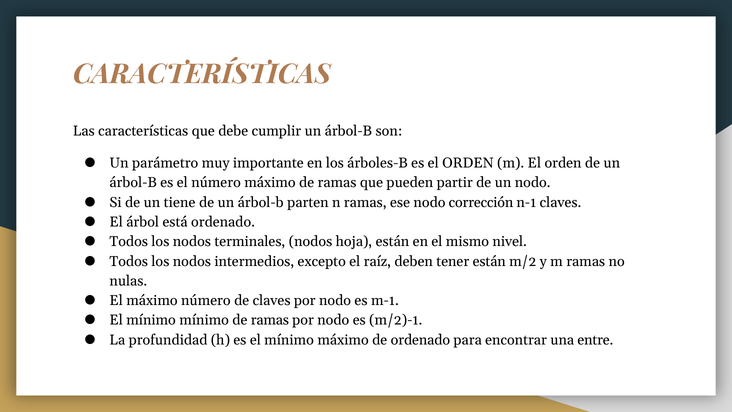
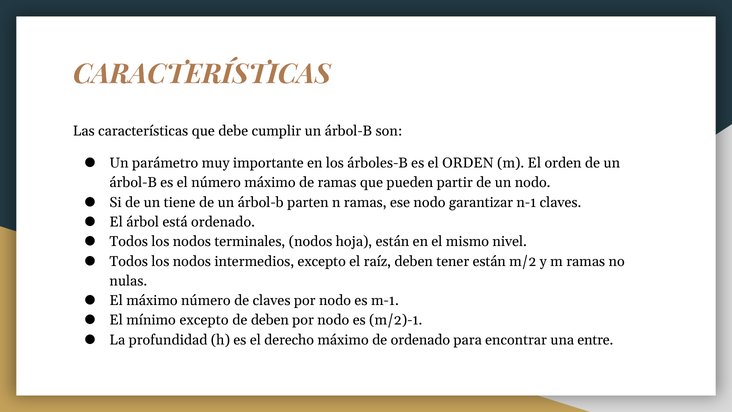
corrección: corrección -> garantizar (481, 202)
mínimo mínimo: mínimo -> excepto (204, 320)
ramas: ramas -> deben (270, 320)
es el mínimo: mínimo -> derecho (289, 340)
